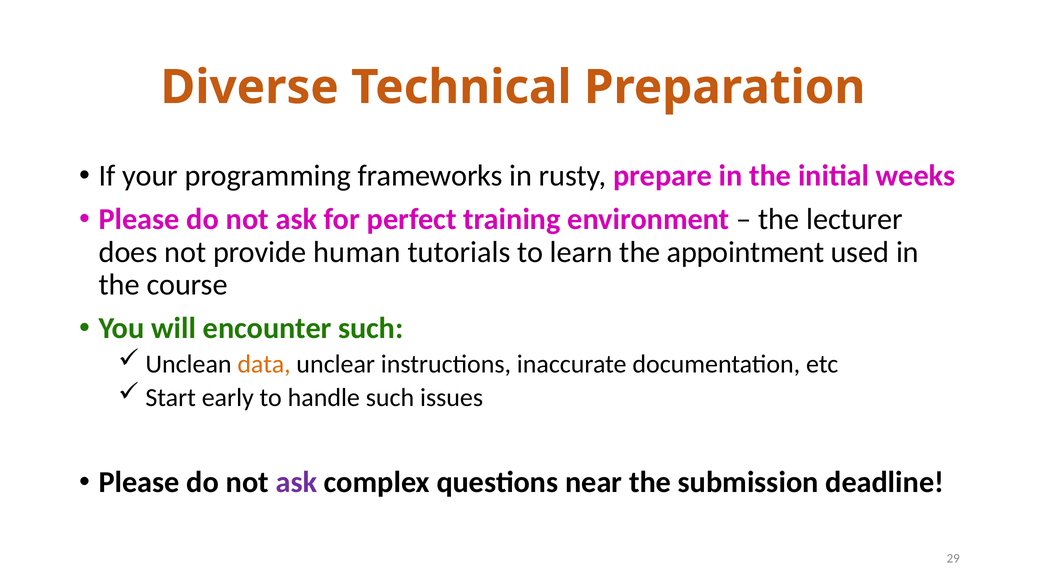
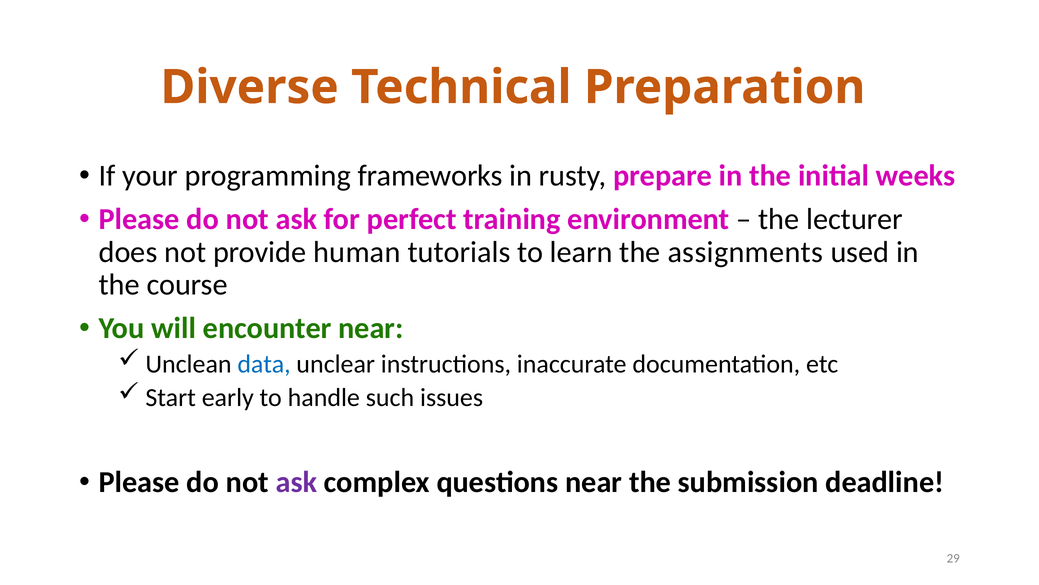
appointment: appointment -> assignments (745, 252)
encounter such: such -> near (371, 328)
data colour: orange -> blue (264, 364)
